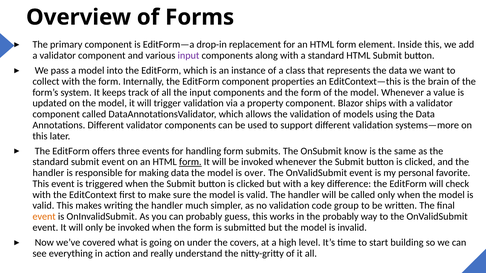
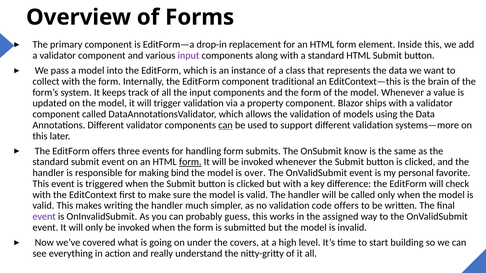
properties: properties -> traditional (293, 82)
can underline: none -> present (225, 125)
making data: data -> bind (180, 173)
code group: group -> offers (346, 206)
event colour: orange -> purple (44, 217)
the probably: probably -> assigned (340, 217)
